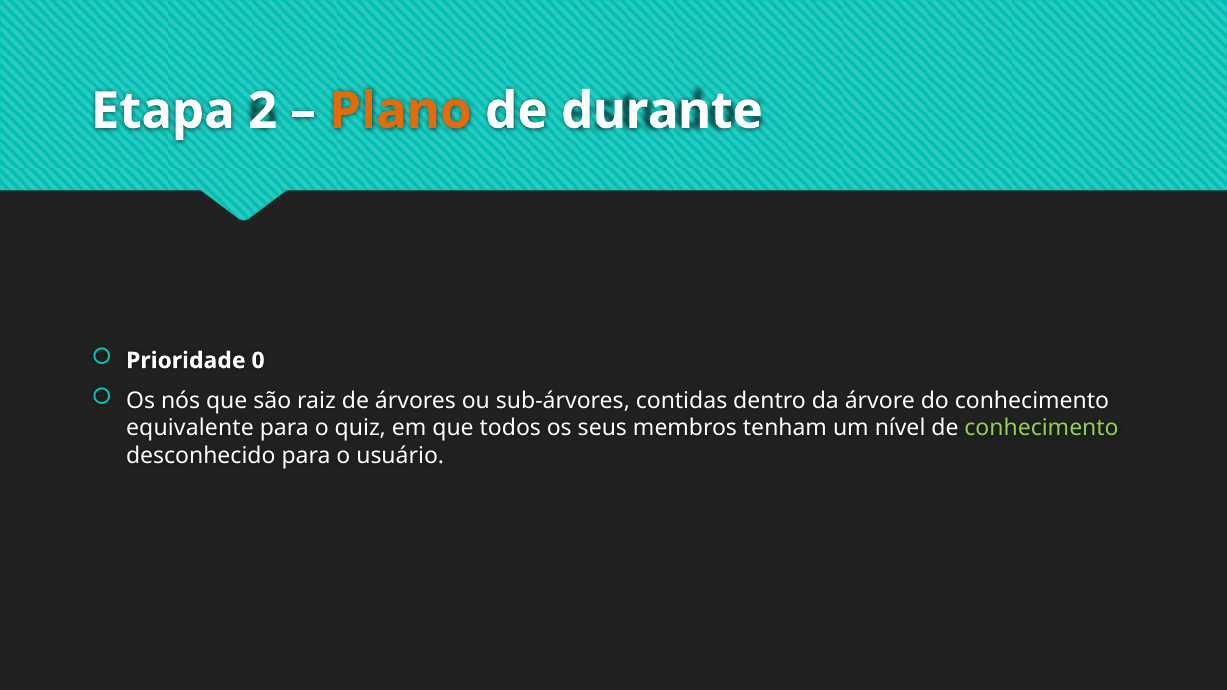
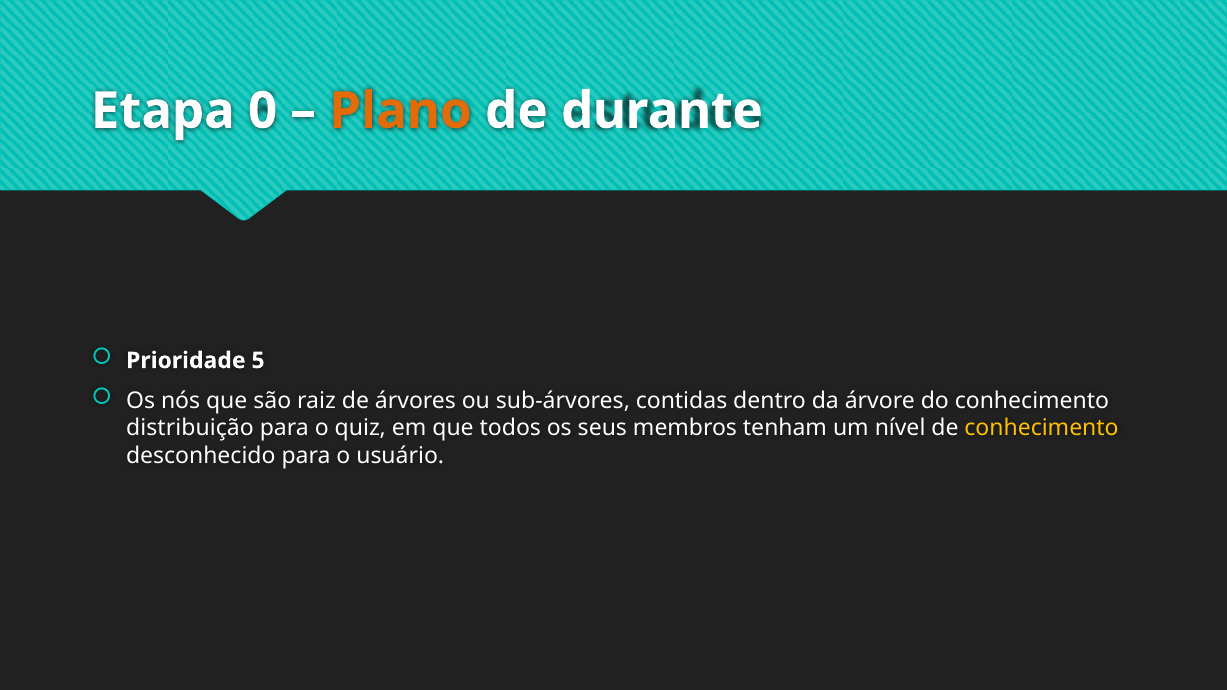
2: 2 -> 0 (263, 111)
0: 0 -> 5 (258, 361)
equivalente: equivalente -> distribuição (190, 428)
conhecimento colour: light green -> yellow (1042, 428)
